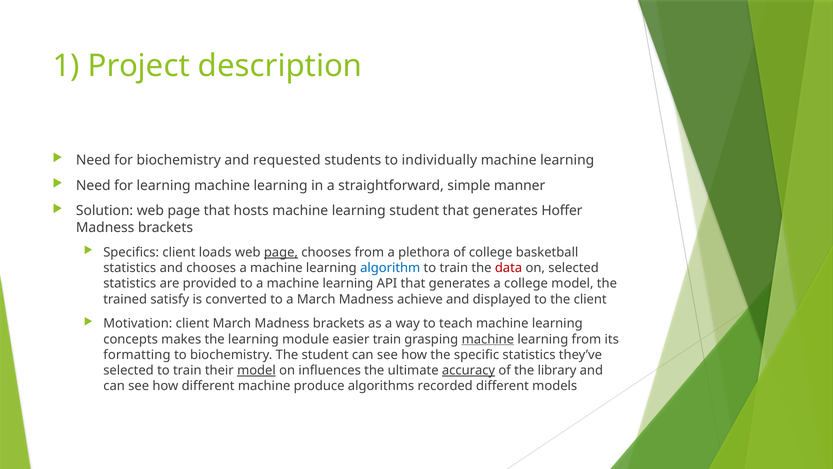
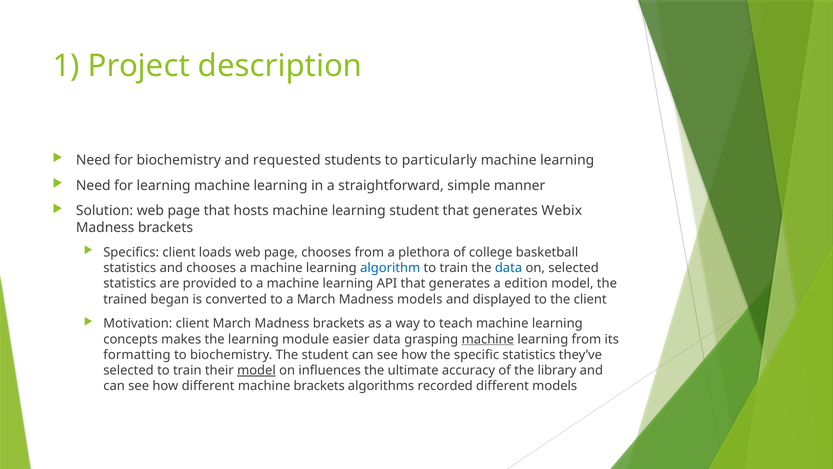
individually: individually -> particularly (439, 160)
Hoffer: Hoffer -> Webix (562, 211)
page underline: present -> none (281, 252)
data colour: red -> blue (509, 268)
a college: college -> edition (526, 283)
satisfy: satisfy -> began (170, 299)
Madness achieve: achieve -> models (420, 299)
easier train: train -> data (387, 339)
accuracy underline: present -> none (469, 370)
machine produce: produce -> brackets (319, 386)
